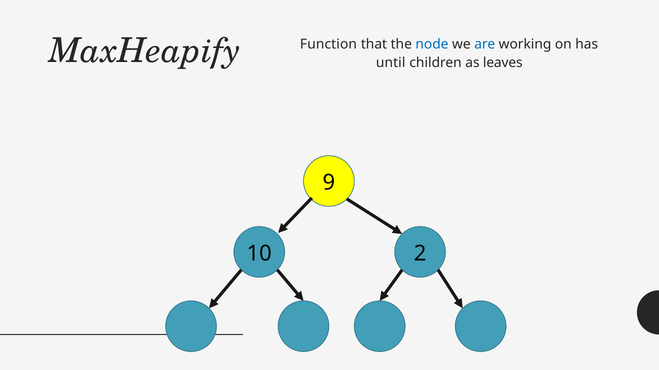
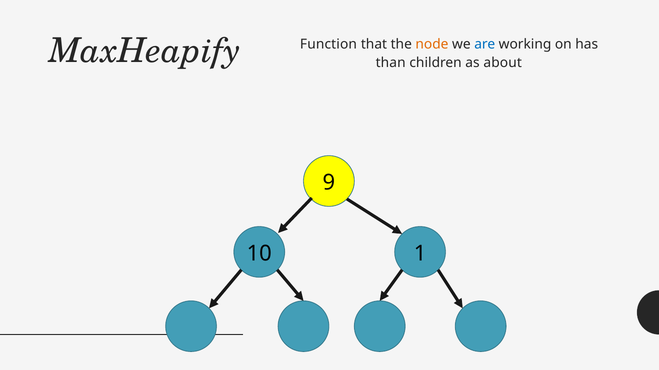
node colour: blue -> orange (432, 44)
until: until -> than (391, 63)
leaves: leaves -> about (503, 63)
2: 2 -> 1 (420, 254)
